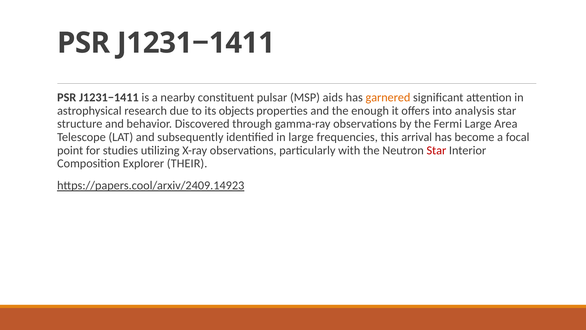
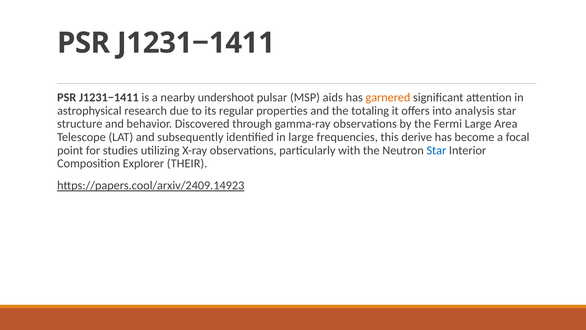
constituent: constituent -> undershoot (226, 97)
objects: objects -> regular (236, 111)
enough: enough -> totaling (370, 111)
arrival: arrival -> derive (417, 137)
Star colour: red -> blue (436, 150)
